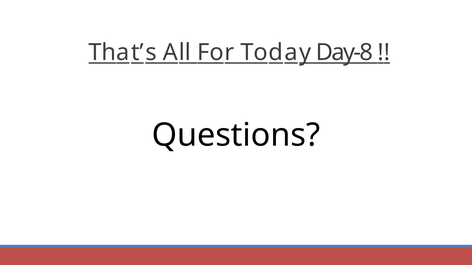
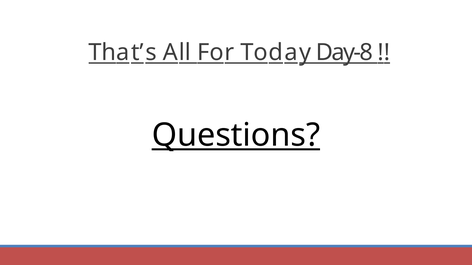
Questions underline: none -> present (236, 136)
